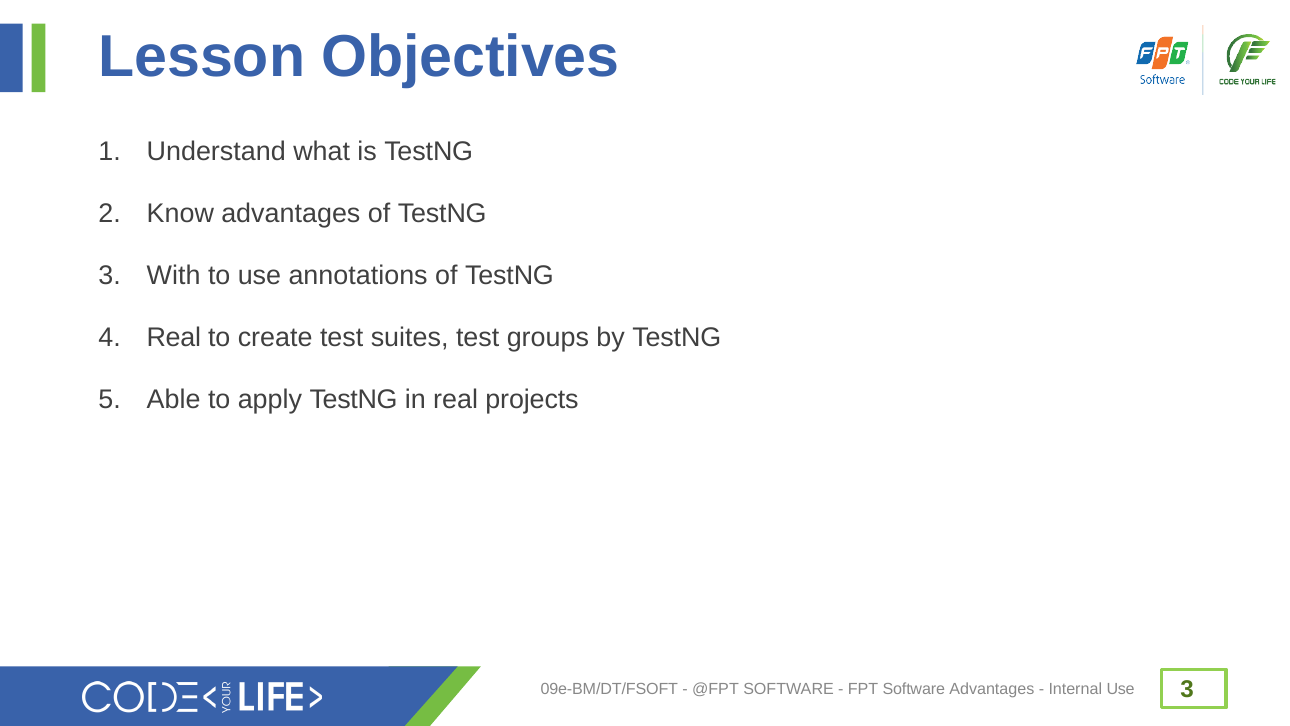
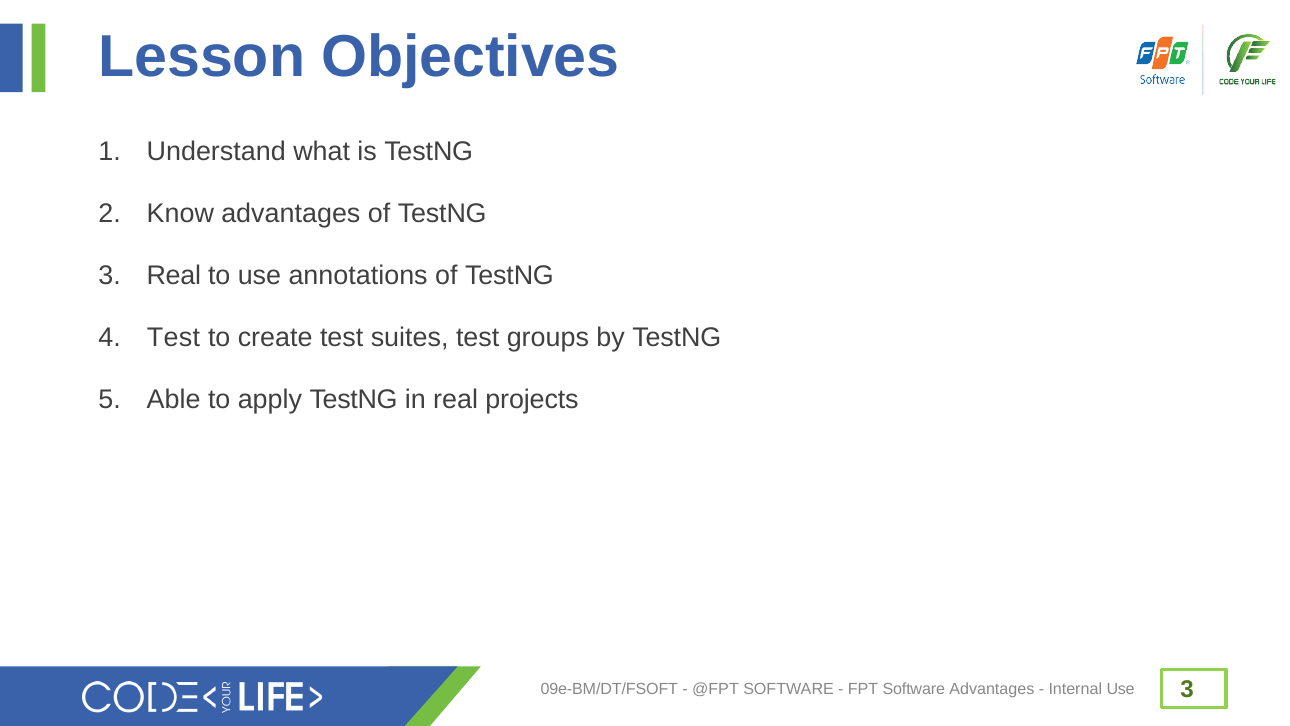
With: With -> Real (174, 276)
Real: Real -> Test (173, 337)
